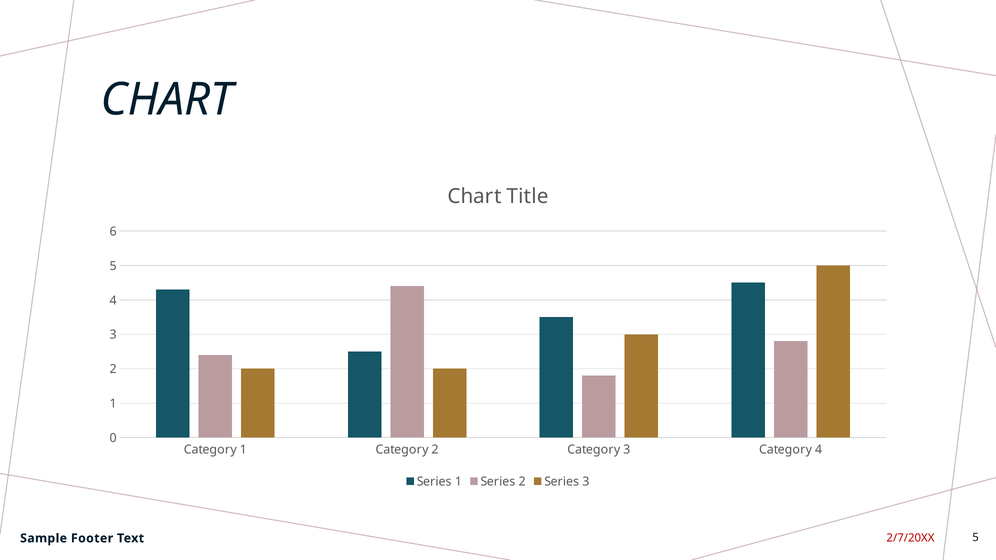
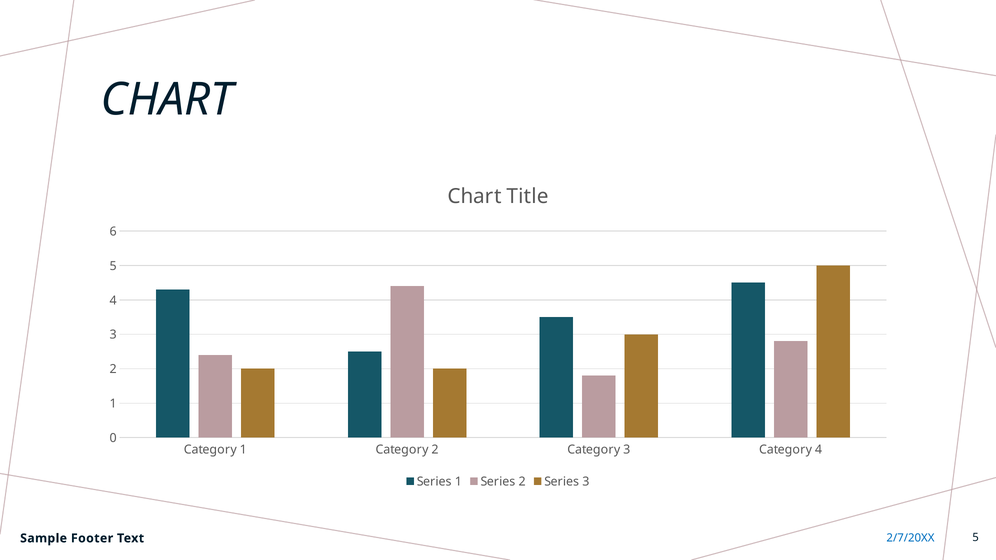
2/7/20XX colour: red -> blue (910, 538)
